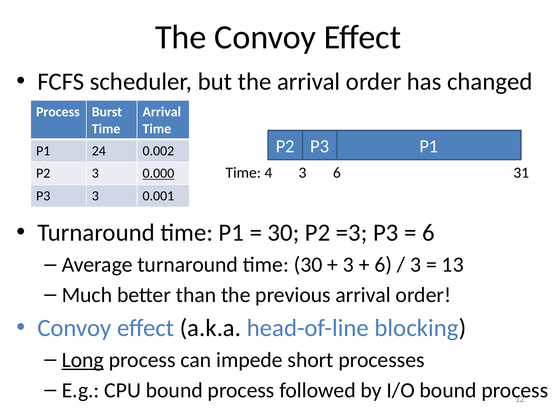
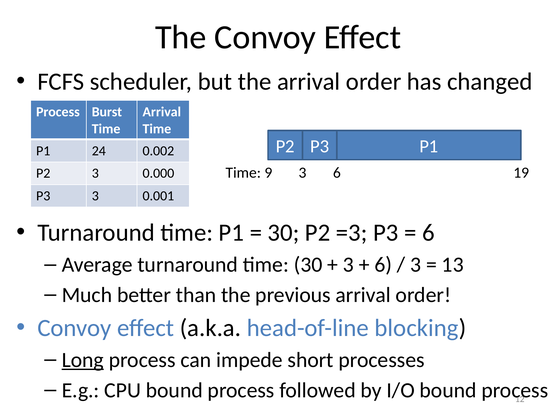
4: 4 -> 9 (268, 173)
31: 31 -> 19 (521, 173)
0.000 underline: present -> none (158, 174)
